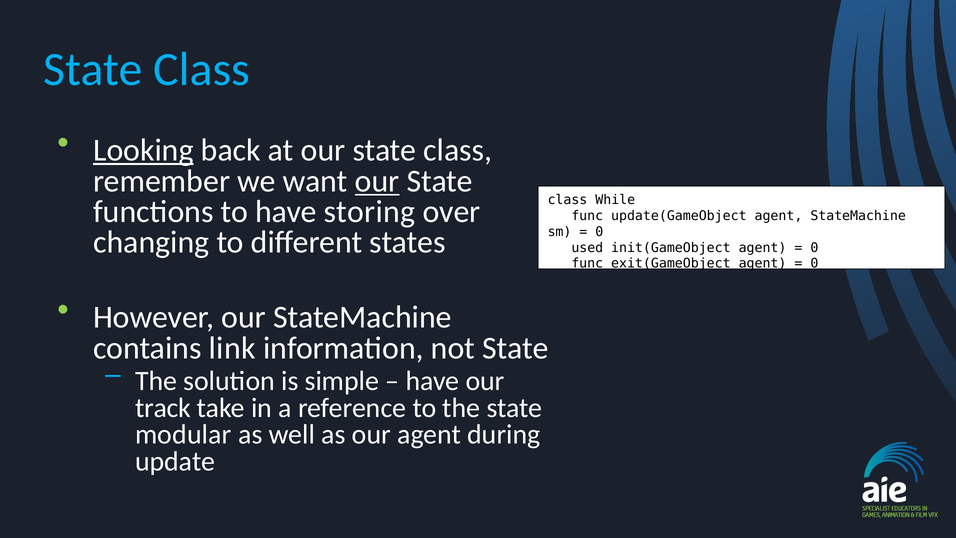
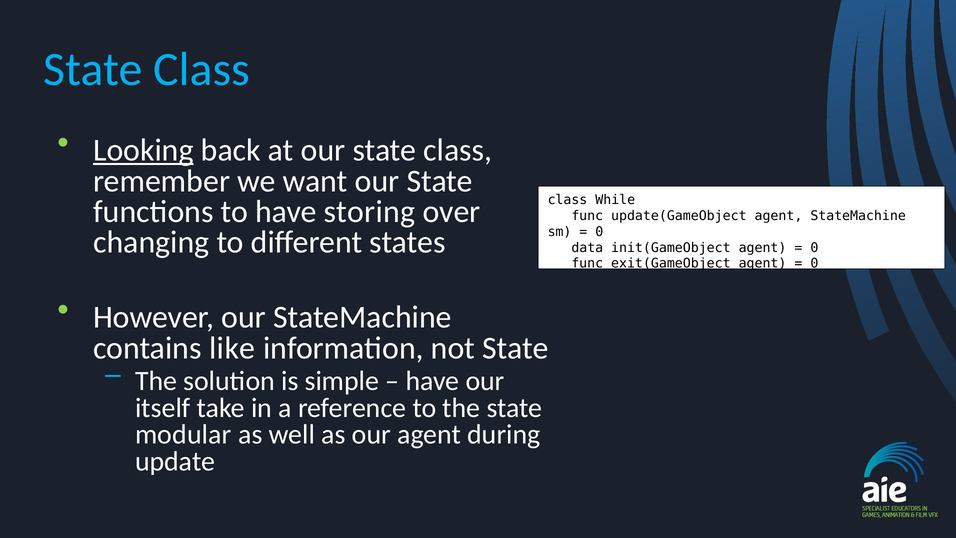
our underline: present -> none (377, 181)
used: used -> data (587, 248)
link: link -> like (232, 348)
track: track -> itself (163, 408)
